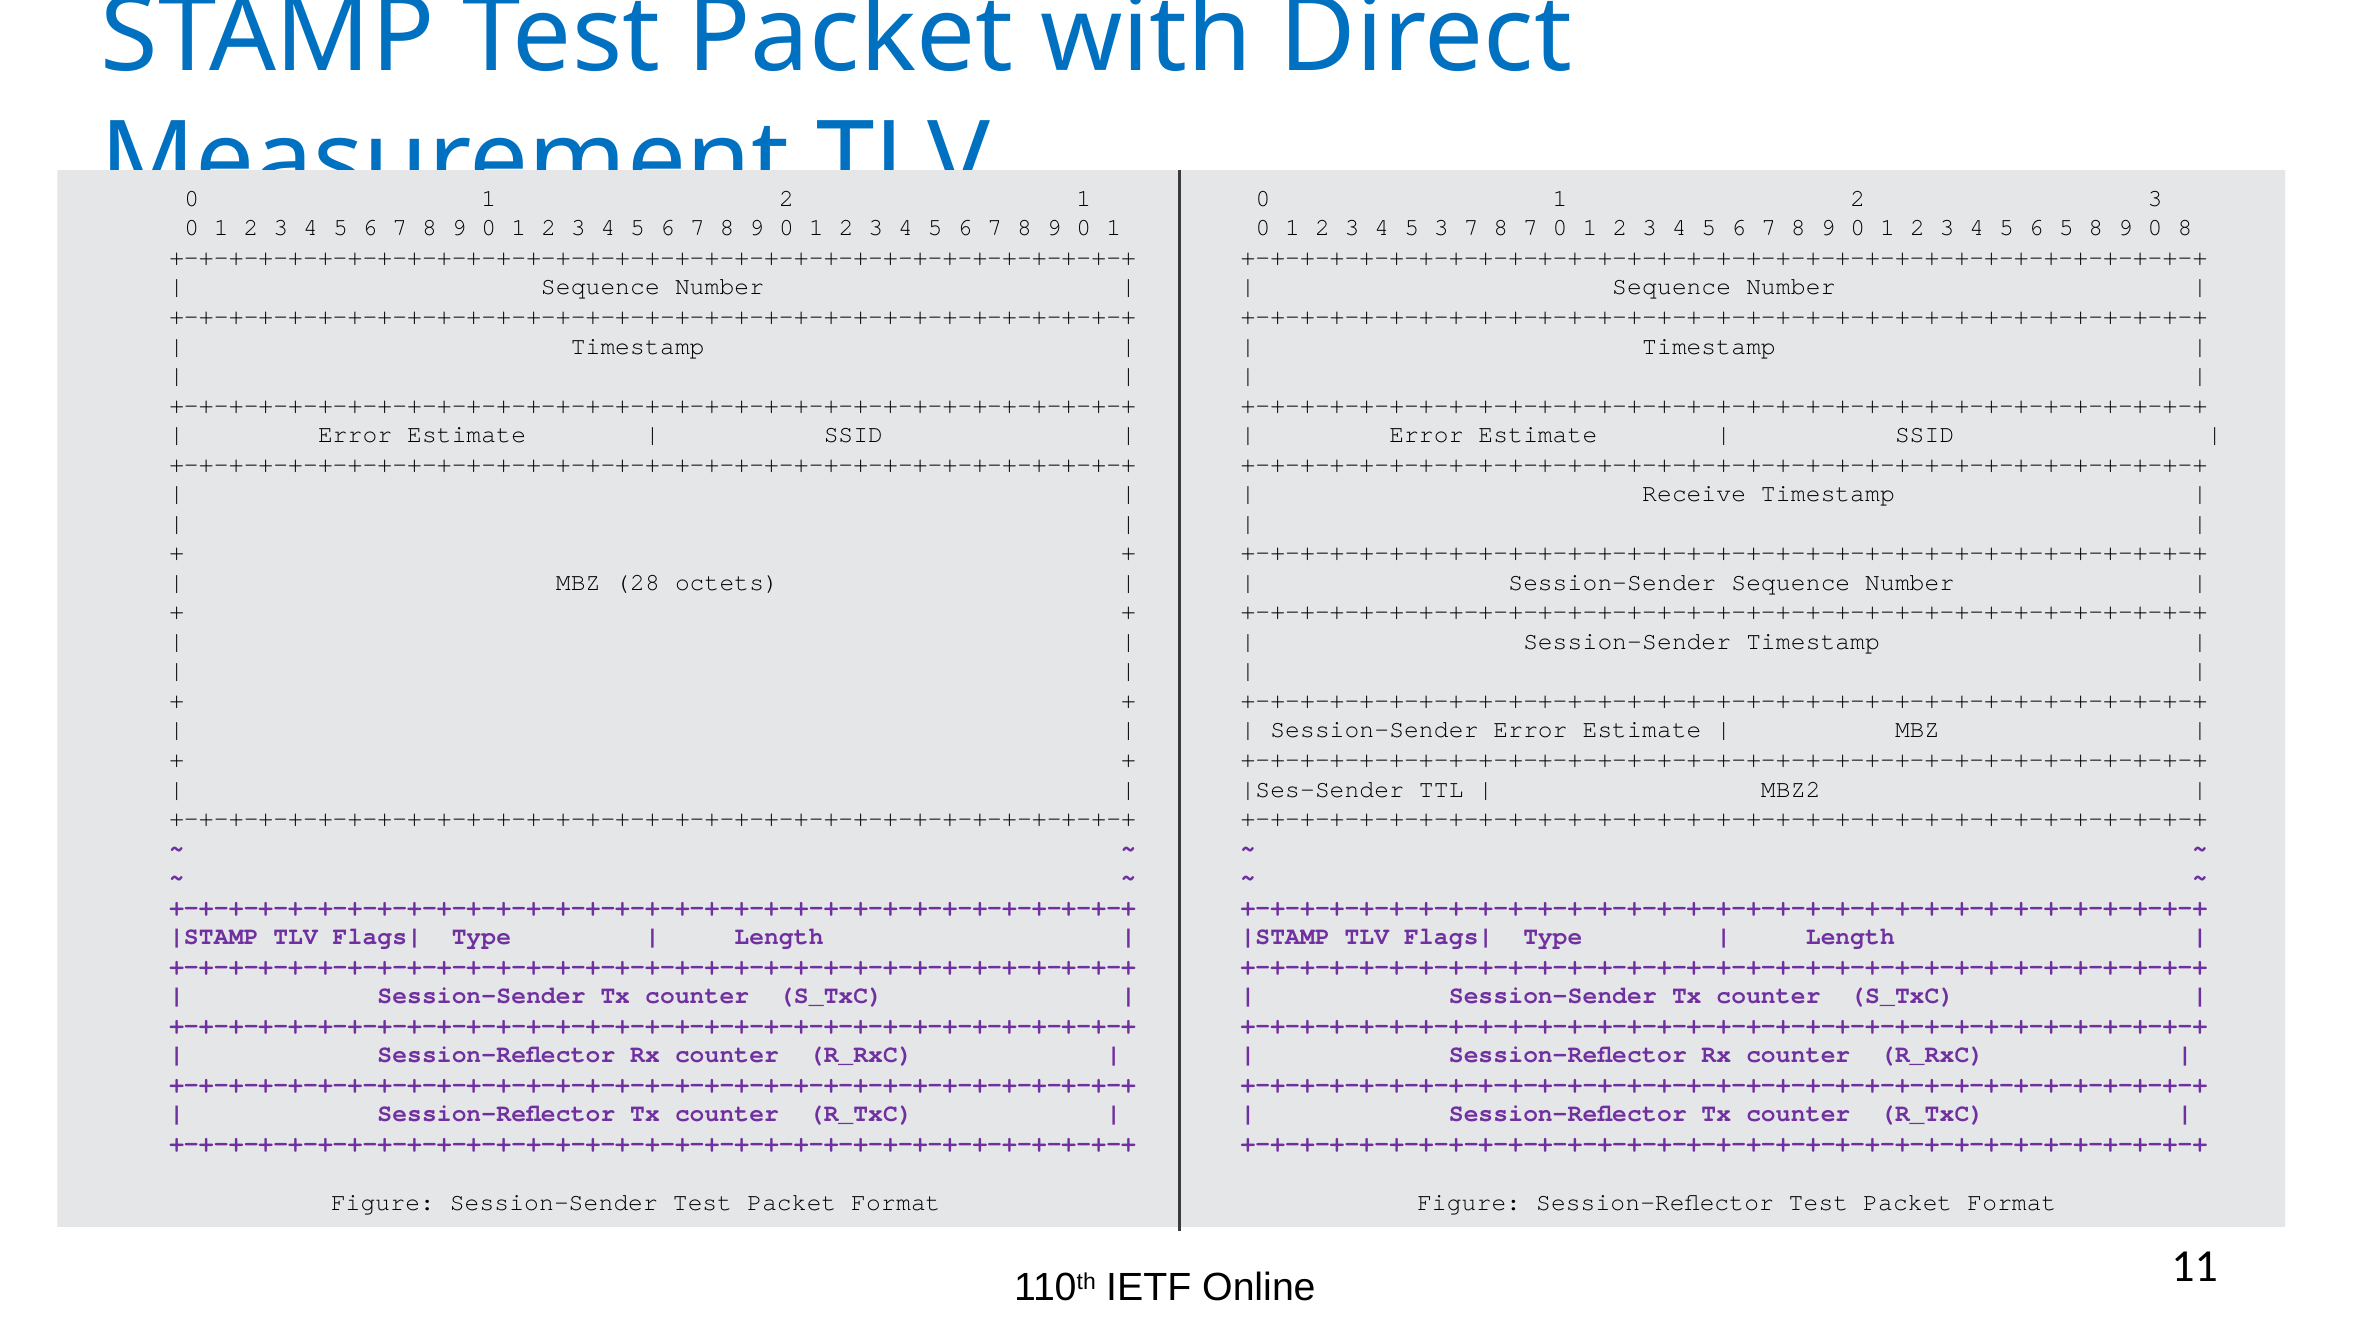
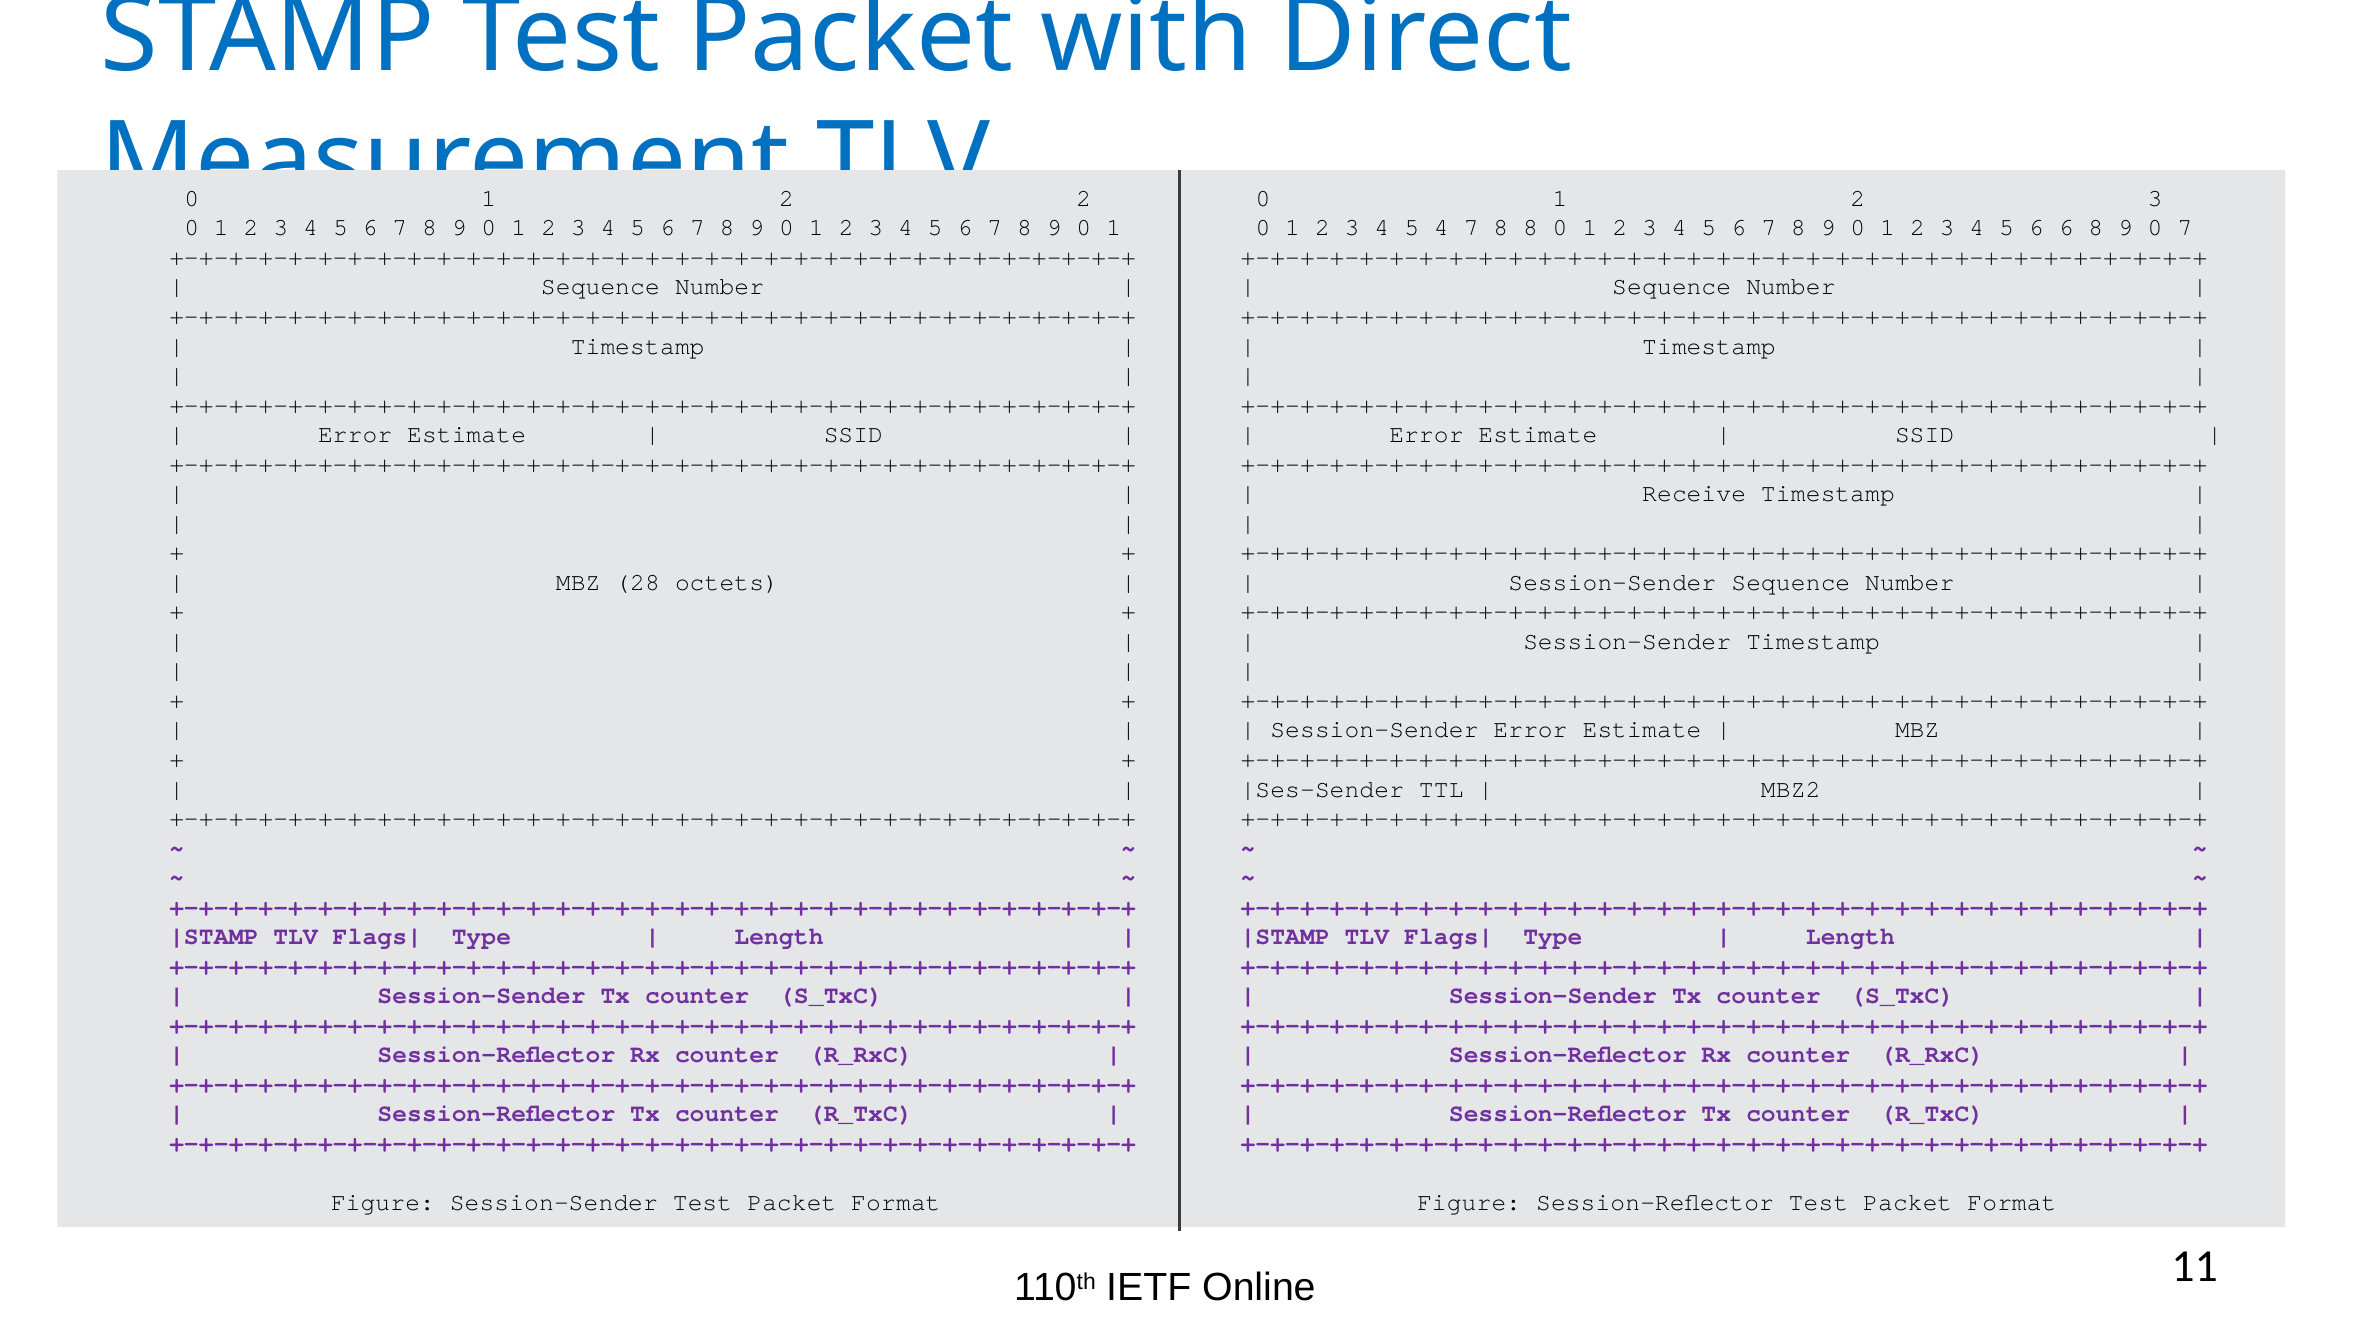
1: 1 -> 2 (1084, 198)
5 3: 3 -> 4 (1441, 228)
8 7: 7 -> 8 (1531, 228)
6 5: 5 -> 6 (2066, 228)
0 8: 8 -> 7 (2185, 228)
